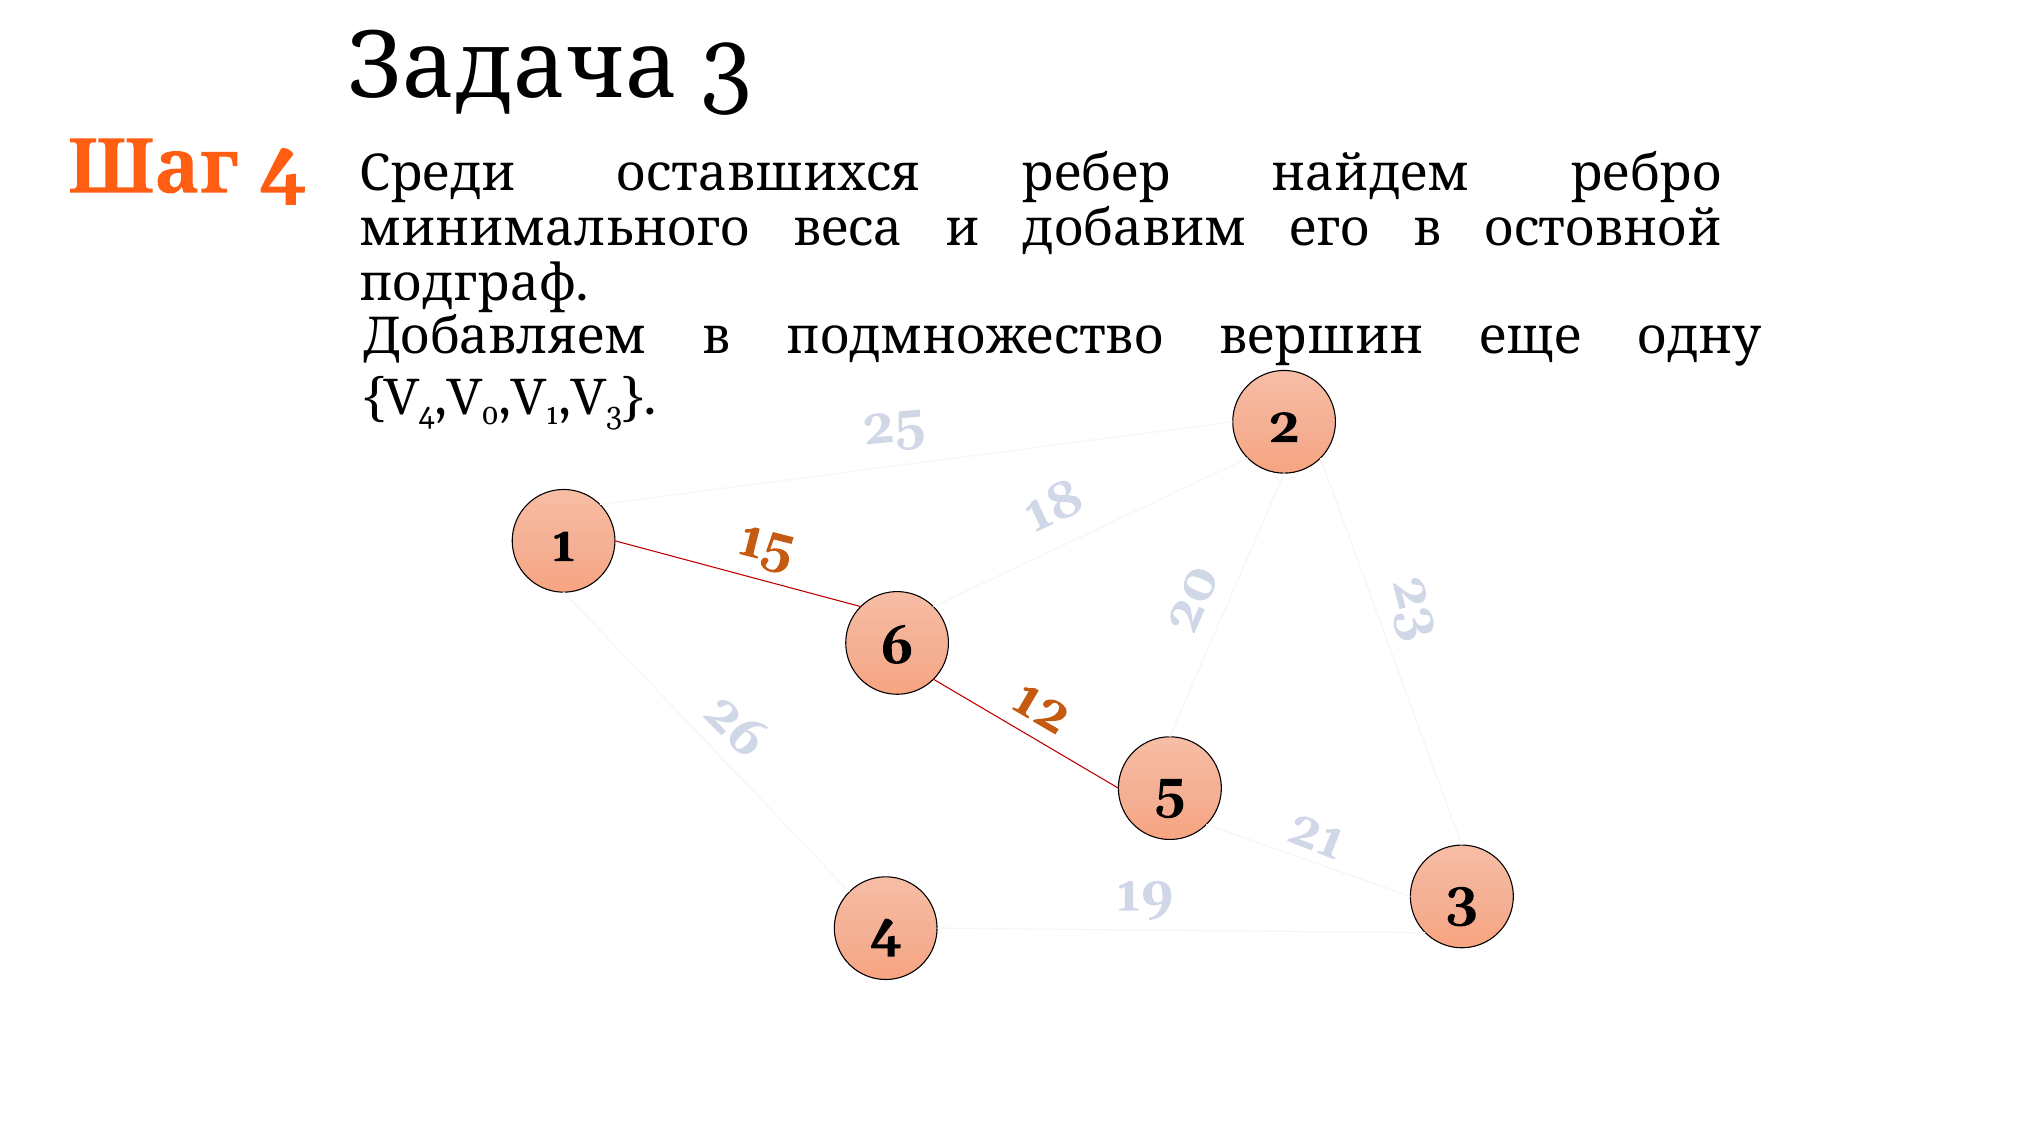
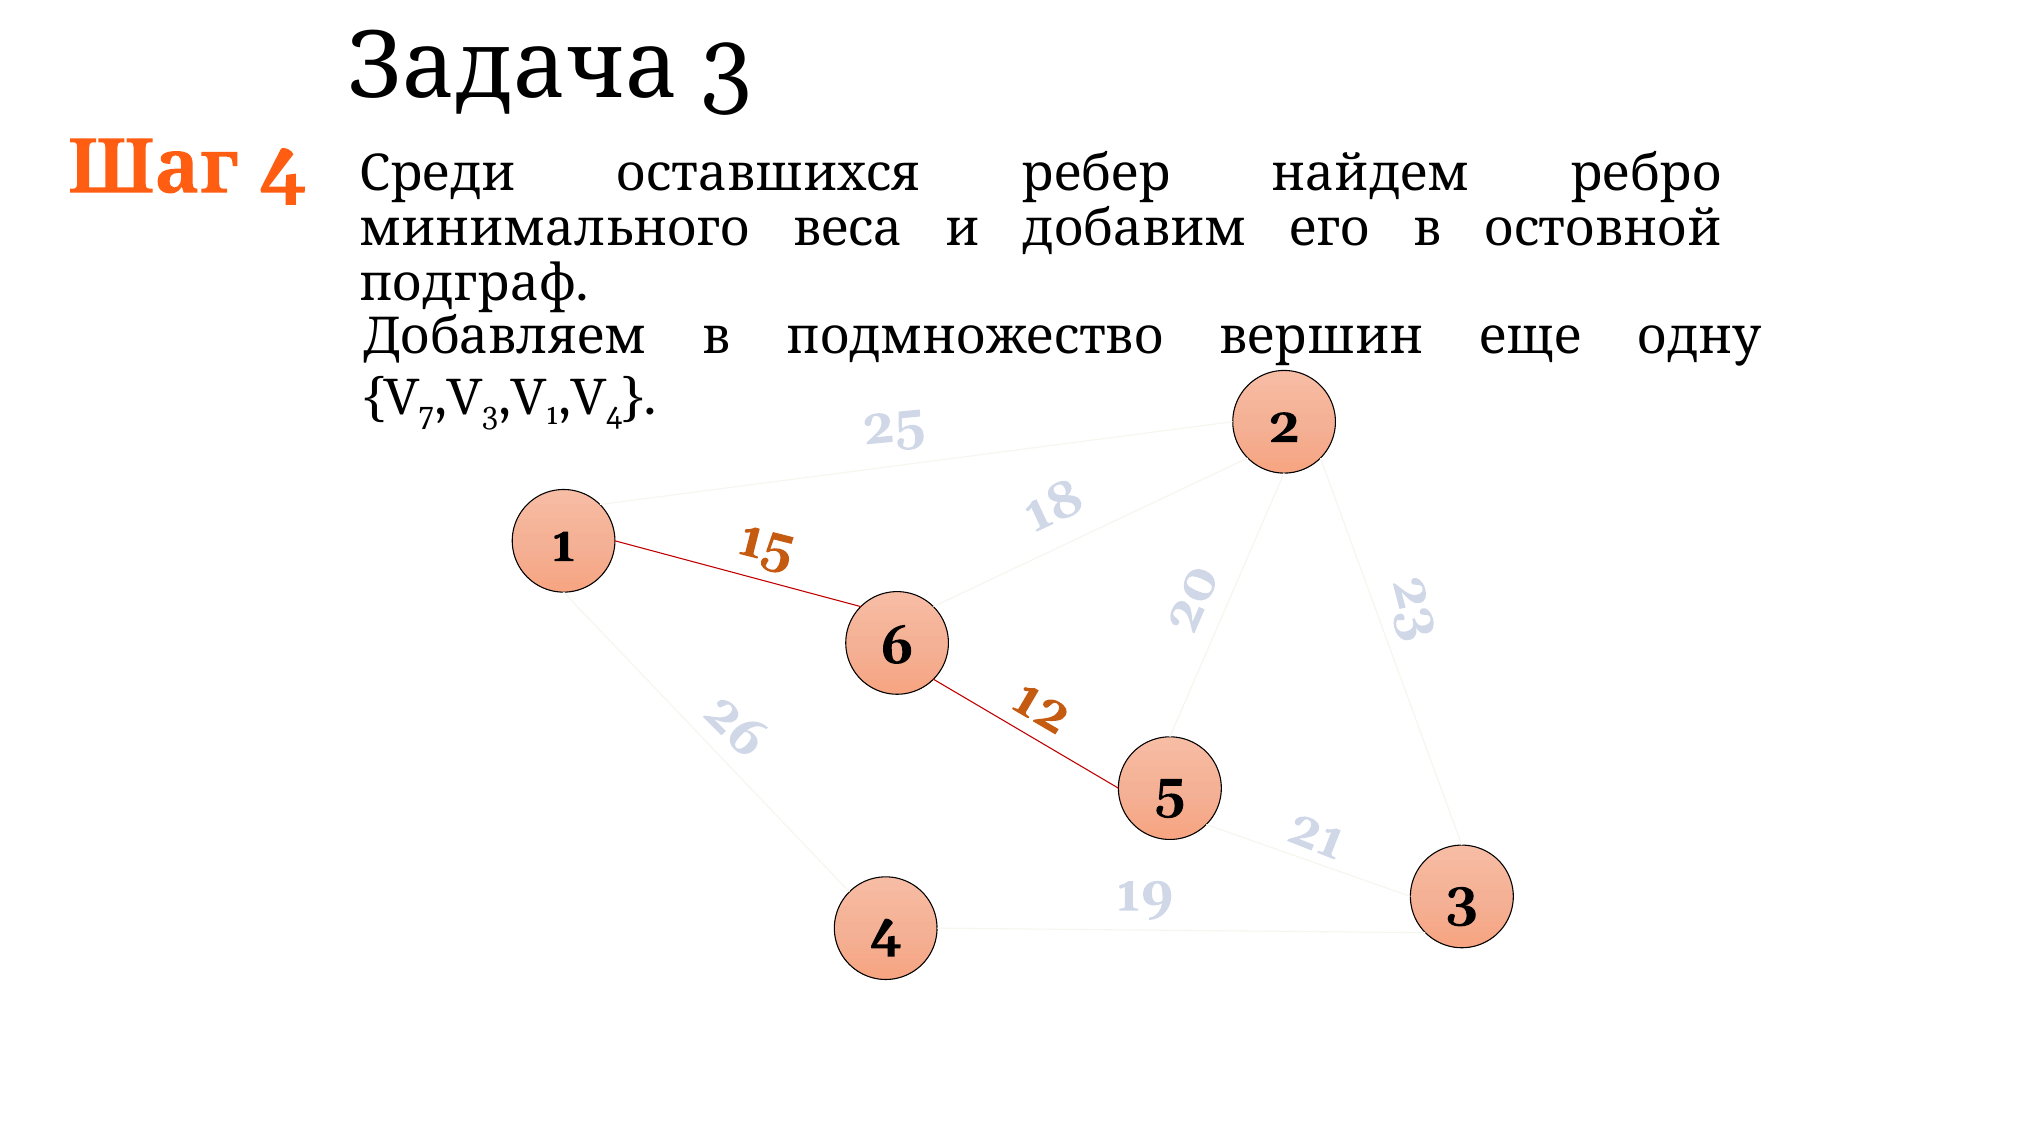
4: 4 -> 7 (426, 415)
0: 0 -> 3 (490, 415)
3: 3 -> 4 (614, 415)
